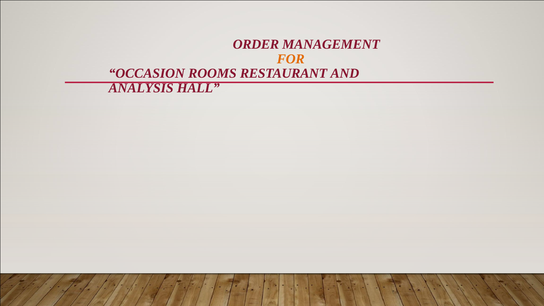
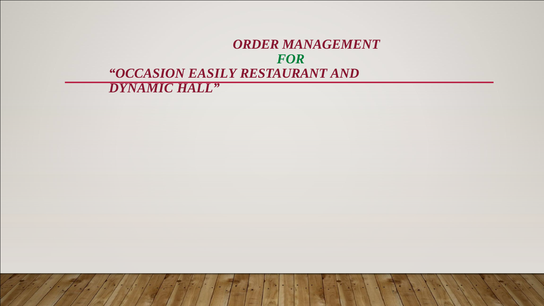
FOR colour: orange -> green (291, 59)
ROOMS: ROOMS -> EASILY (212, 73)
ANALYSIS: ANALYSIS -> DYNAMIC (141, 88)
